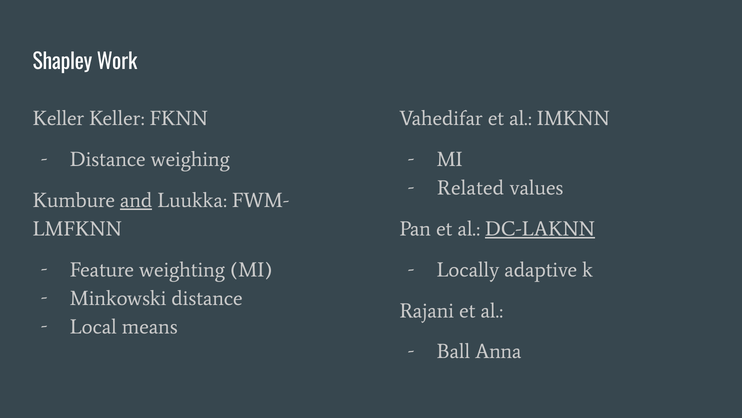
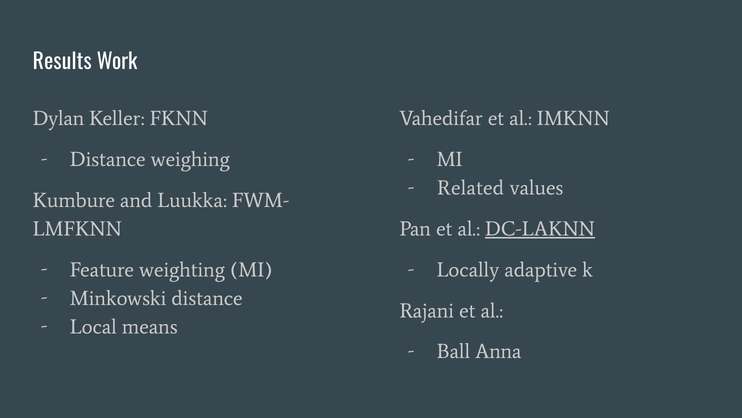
Shapley: Shapley -> Results (62, 62)
Keller: Keller -> Dylan (58, 118)
and underline: present -> none (136, 200)
